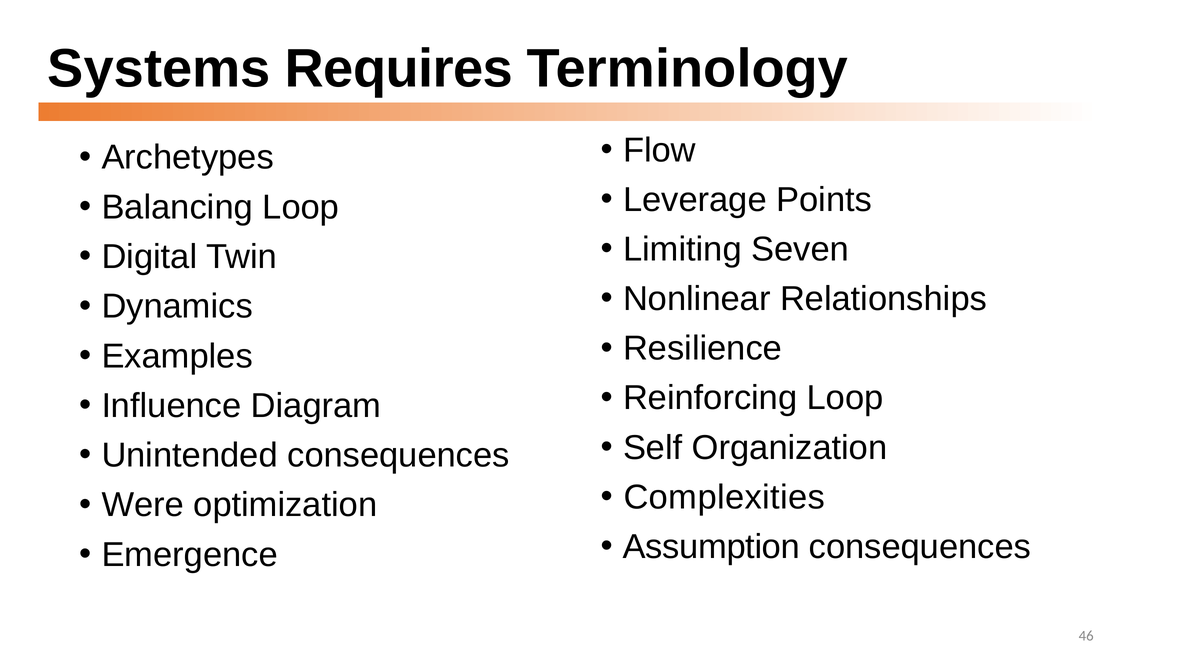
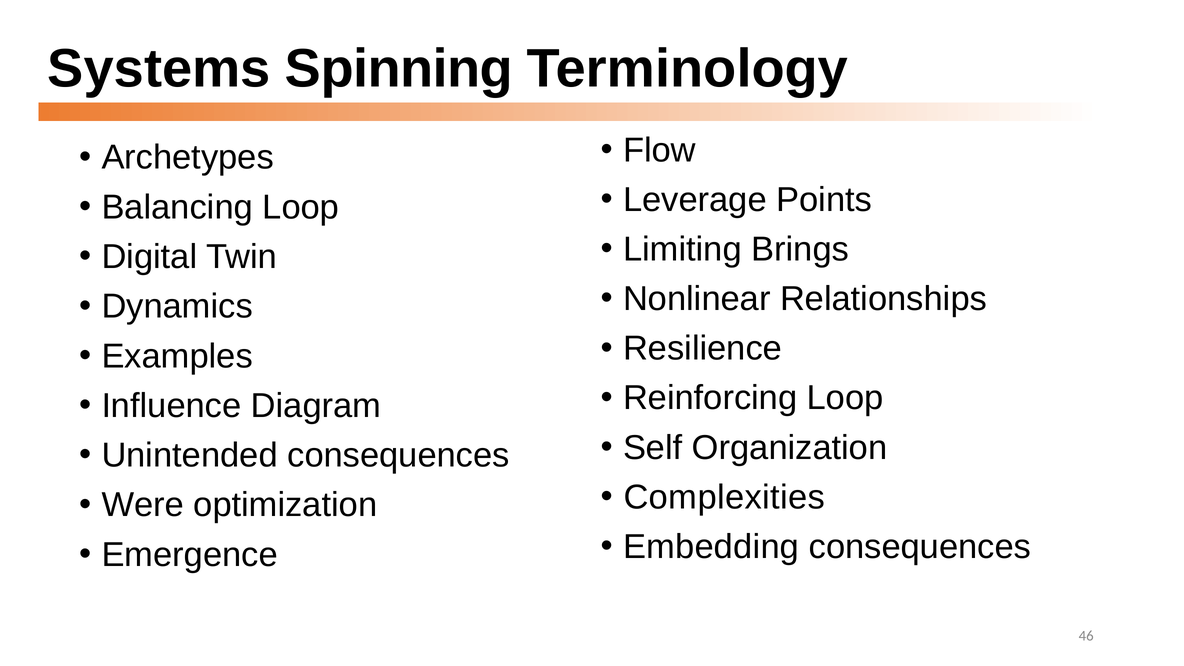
Requires: Requires -> Spinning (399, 69)
Seven: Seven -> Brings (800, 249)
Assumption: Assumption -> Embedding (711, 547)
